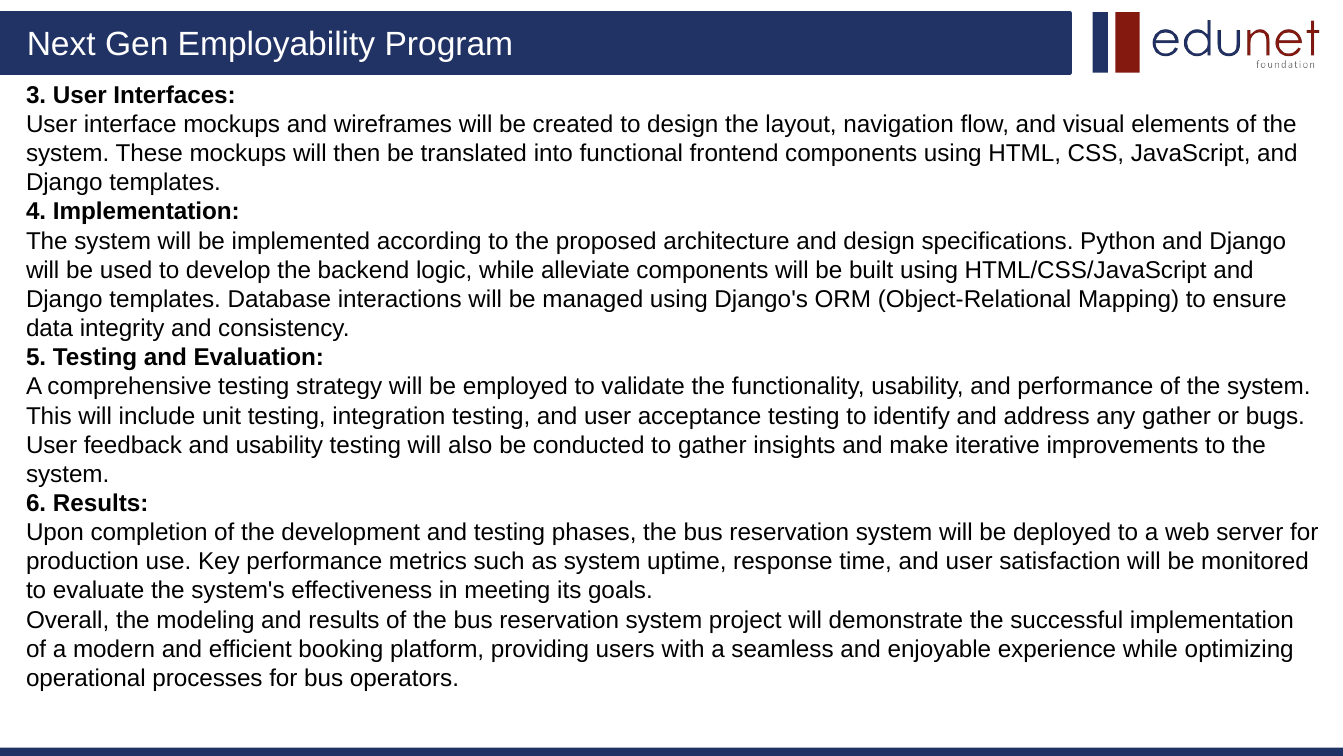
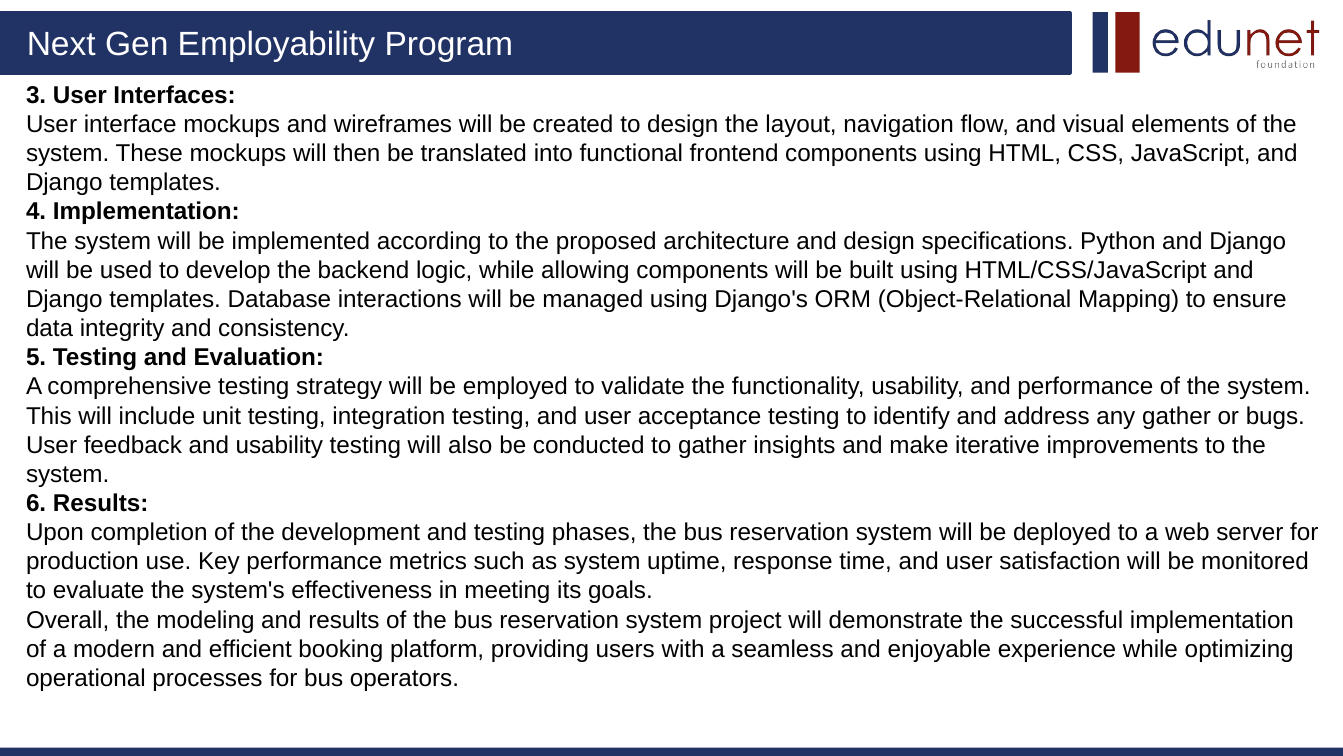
alleviate: alleviate -> allowing (585, 270)
